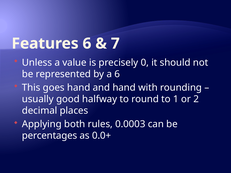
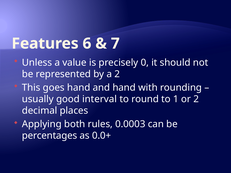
a 6: 6 -> 2 (117, 74)
halfway: halfway -> interval (100, 99)
